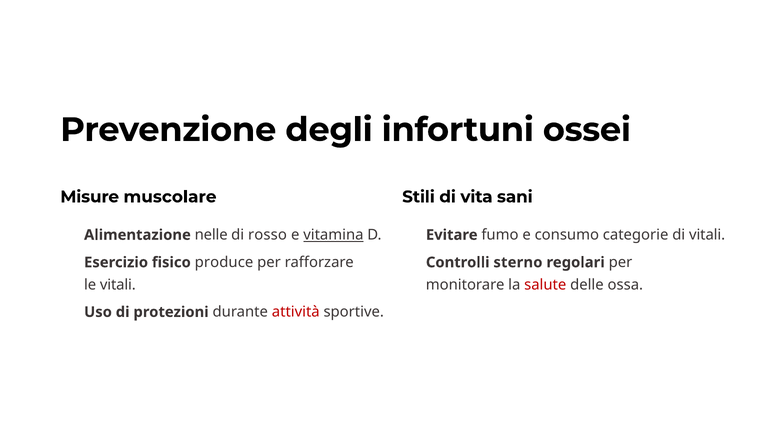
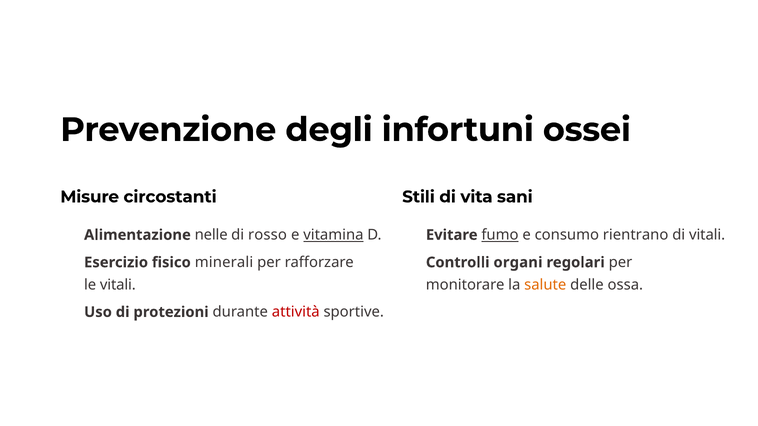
muscolare: muscolare -> circostanti (170, 197)
fumo underline: none -> present (500, 235)
categorie: categorie -> rientrano (636, 235)
produce: produce -> minerali (224, 263)
sterno: sterno -> organi (518, 263)
salute colour: red -> orange (545, 285)
